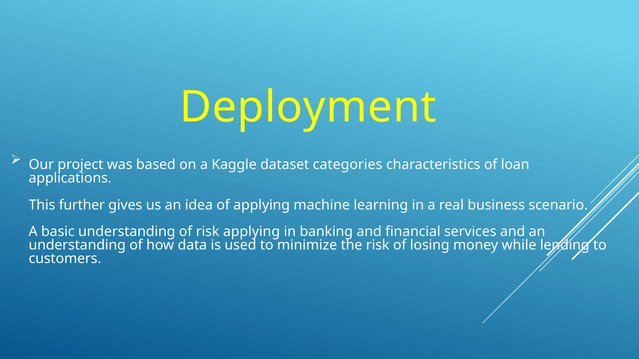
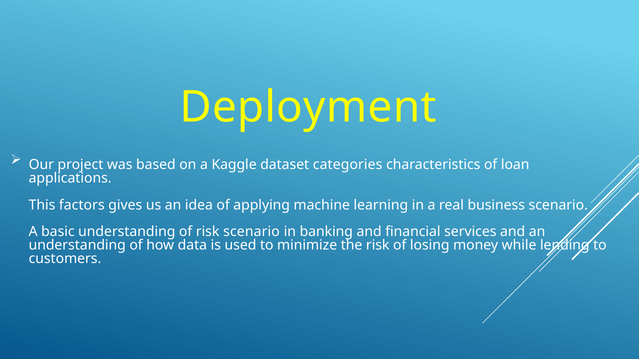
further: further -> factors (82, 205)
risk applying: applying -> scenario (251, 232)
